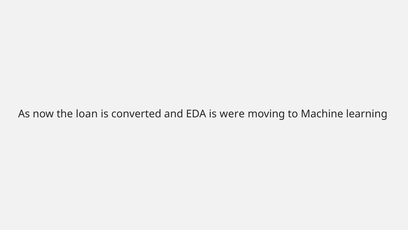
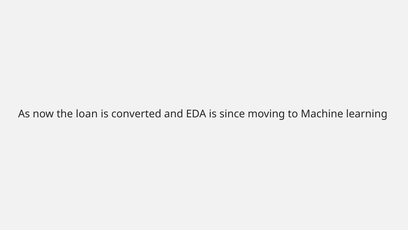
were: were -> since (232, 114)
